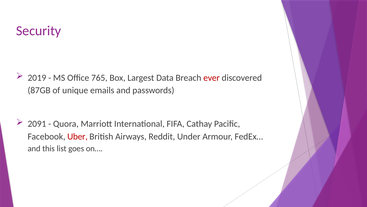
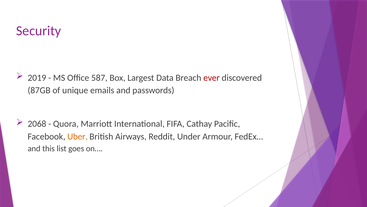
765: 765 -> 587 (99, 78)
2091: 2091 -> 2068 (37, 124)
Uber colour: red -> orange (77, 136)
